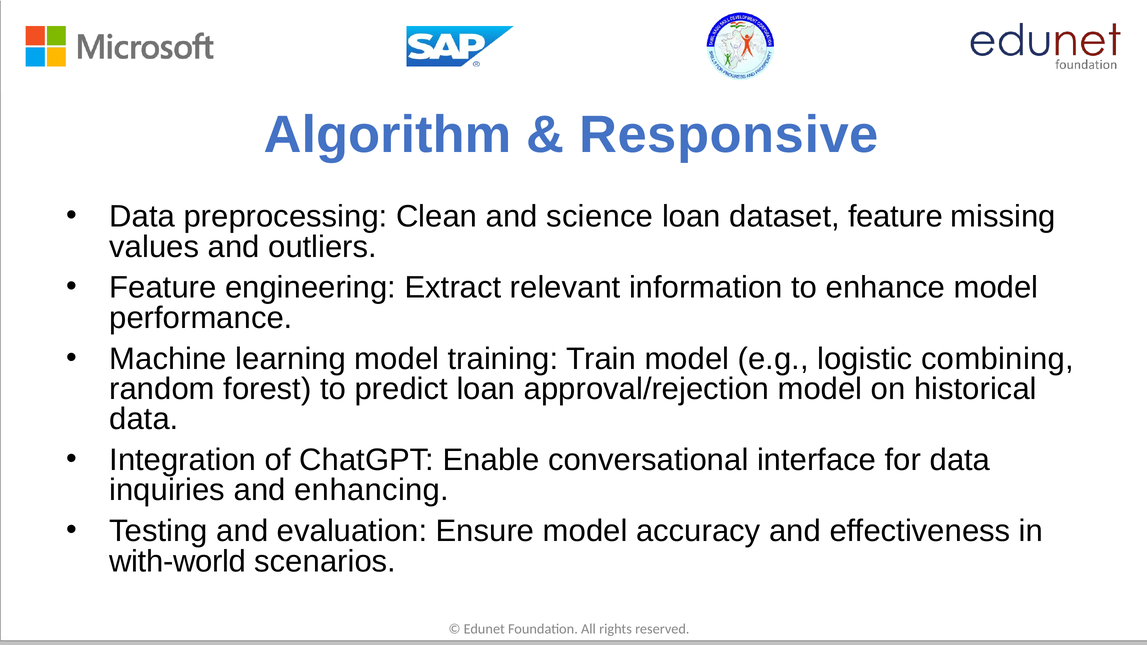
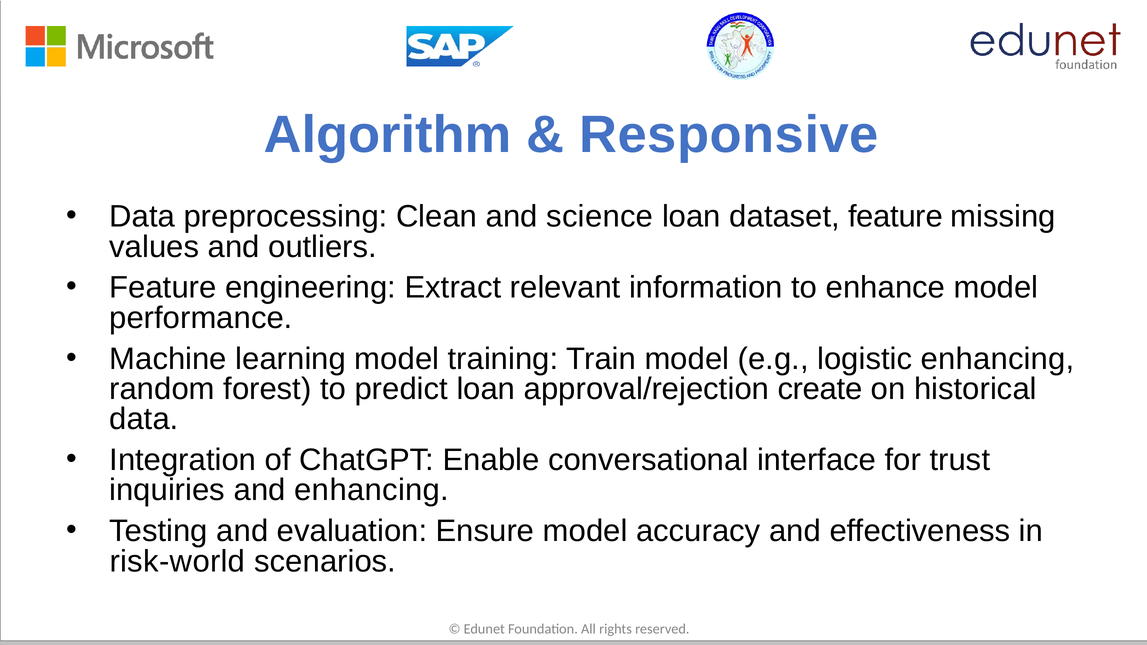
logistic combining: combining -> enhancing (998, 359)
approval/rejection model: model -> create (820, 389)
for data: data -> trust (960, 460)
with-world: with-world -> risk-world (177, 561)
